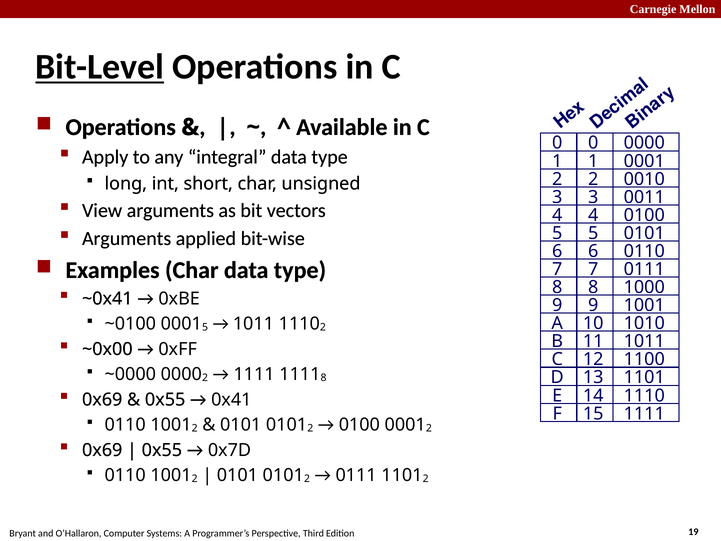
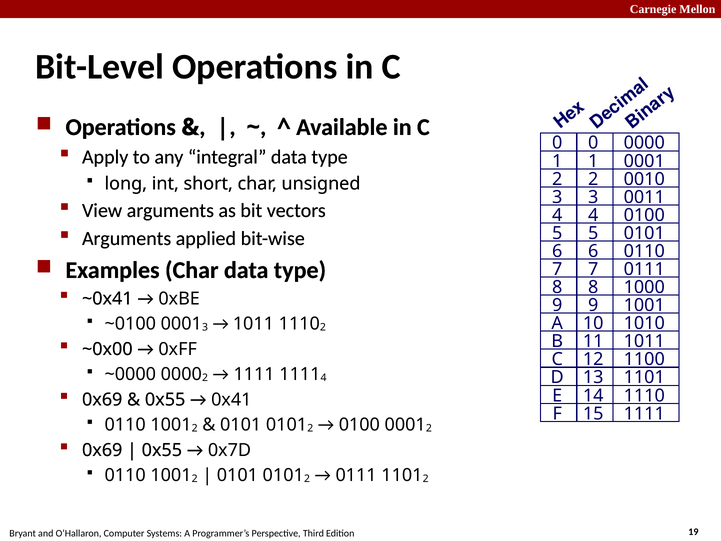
Bit-Level underline: present -> none (100, 67)
5: 5 -> 3 (205, 327)
8: 8 -> 4 (324, 378)
